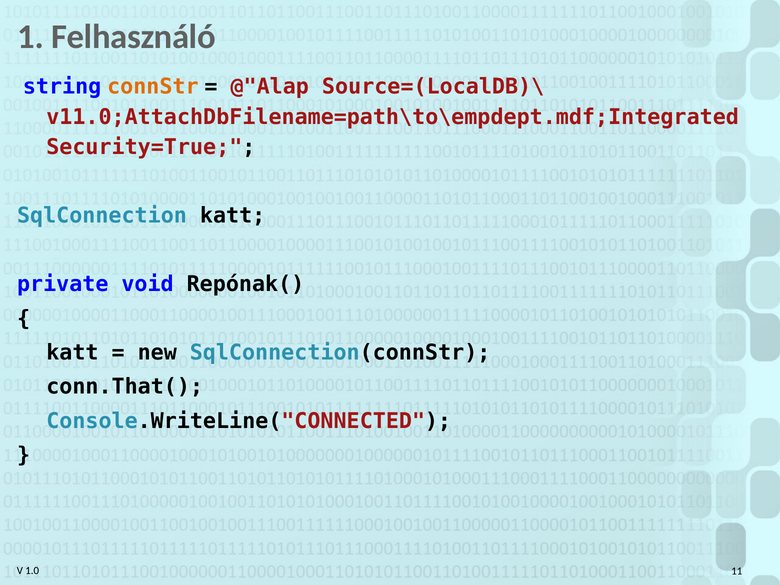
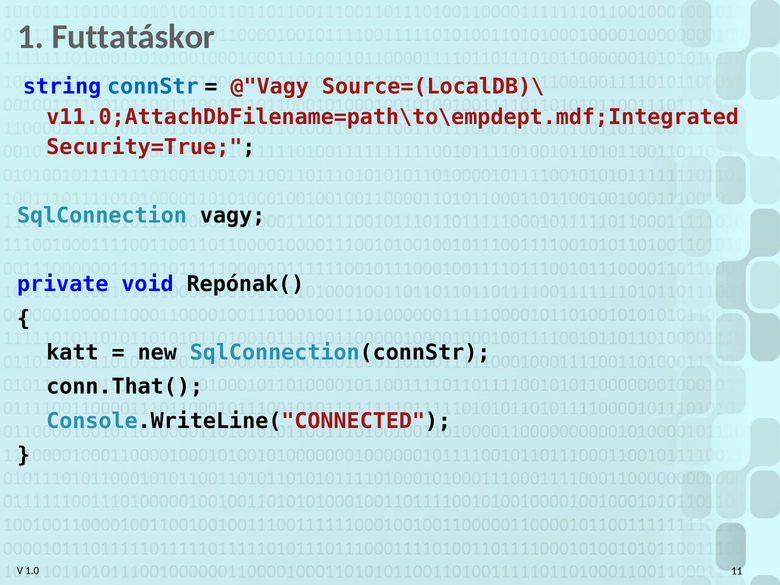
Felhasználó: Felhasználó -> Futtatáskor (133, 37)
connStr colour: orange -> blue (153, 86)
@"Alap: @"Alap -> @"Vagy (270, 86)
SqlConnection katt: katt -> vagy (233, 216)
